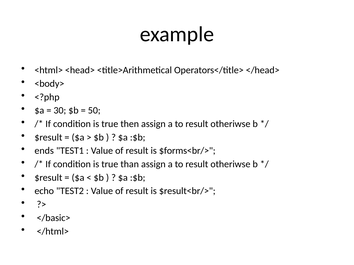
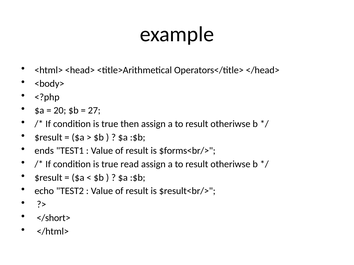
30: 30 -> 20 (60, 111)
50: 50 -> 27 (94, 111)
than: than -> read (130, 164)
</basic>: </basic> -> </short> (54, 218)
